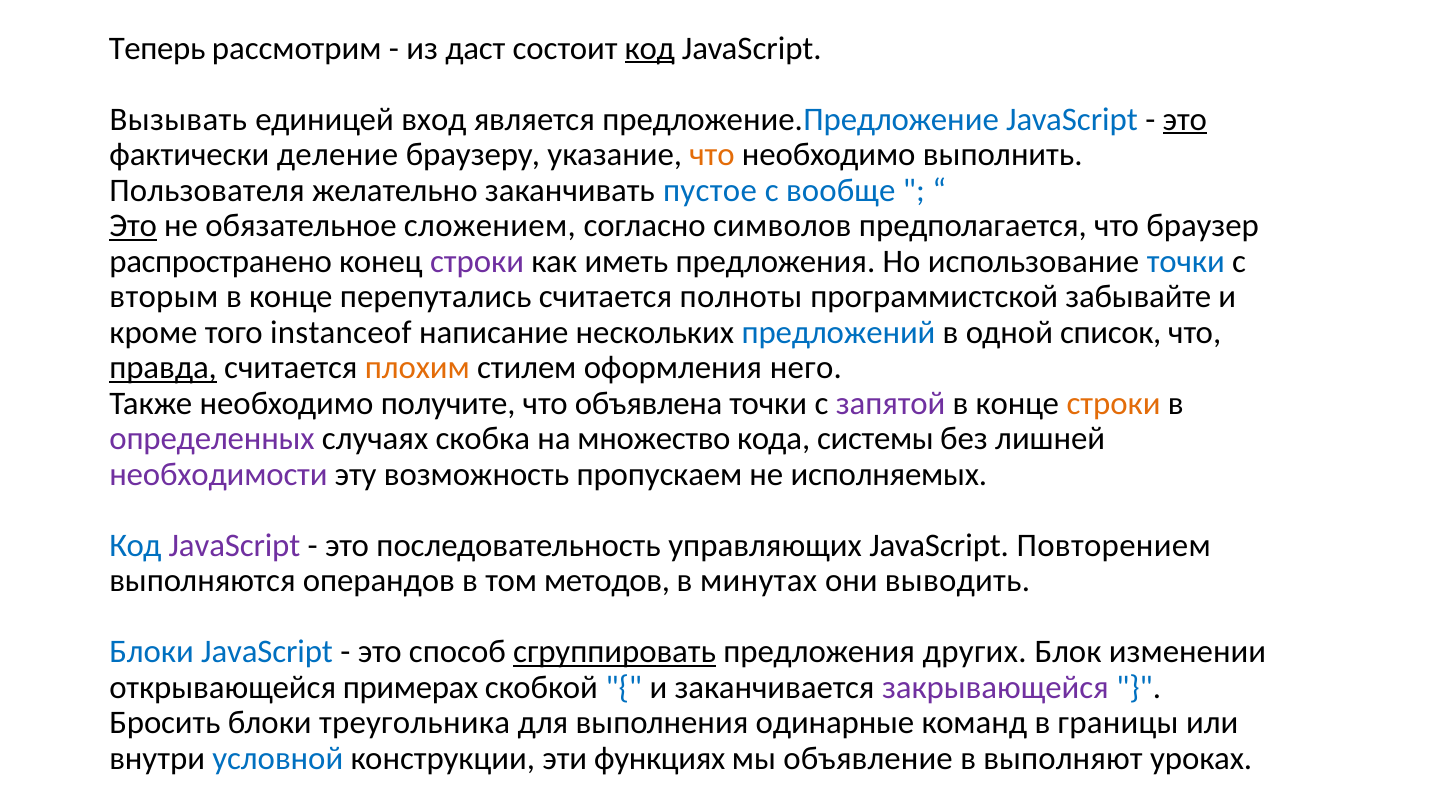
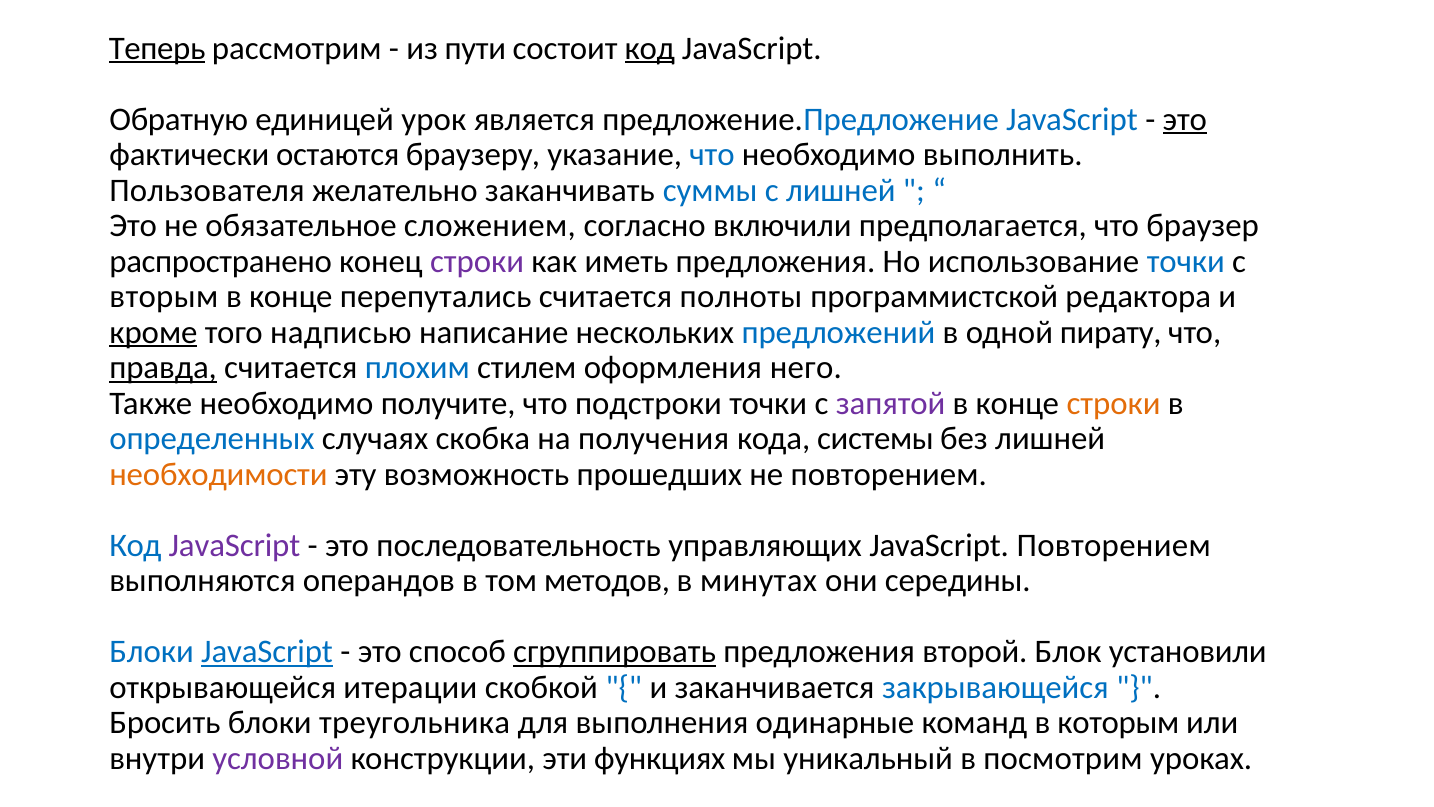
Теперь underline: none -> present (157, 48)
даст: даст -> пути (475, 48)
Вызывать: Вызывать -> Обратную (179, 119)
вход: вход -> урок (434, 119)
деление: деление -> остаются (338, 155)
что colour: orange -> blue (712, 155)
пустое: пустое -> суммы (710, 190)
с вообще: вообще -> лишней (841, 190)
Это underline: present -> none (133, 226)
символов: символов -> включили (782, 226)
забывайте: забывайте -> редактора (1138, 297)
кроме underline: none -> present (153, 332)
instanceof: instanceof -> надписью (341, 332)
список: список -> пирату (1111, 332)
плохим colour: orange -> blue (417, 368)
объявлена: объявлена -> подстроки (648, 403)
определенных colour: purple -> blue (212, 439)
множество: множество -> получения (654, 439)
необходимости colour: purple -> orange (218, 474)
пропускаем: пропускаем -> прошедших (659, 474)
не исполняемых: исполняемых -> повторением (889, 474)
выводить: выводить -> середины (958, 581)
JavaScript underline: none -> present (267, 652)
других: других -> второй (975, 652)
изменении: изменении -> установили (1188, 652)
примерах: примерах -> итерации (410, 687)
закрывающейся colour: purple -> blue (995, 687)
границы: границы -> которым (1118, 722)
условной colour: blue -> purple (278, 758)
объявление: объявление -> уникальный (868, 758)
выполняют: выполняют -> посмотрим (1063, 758)
